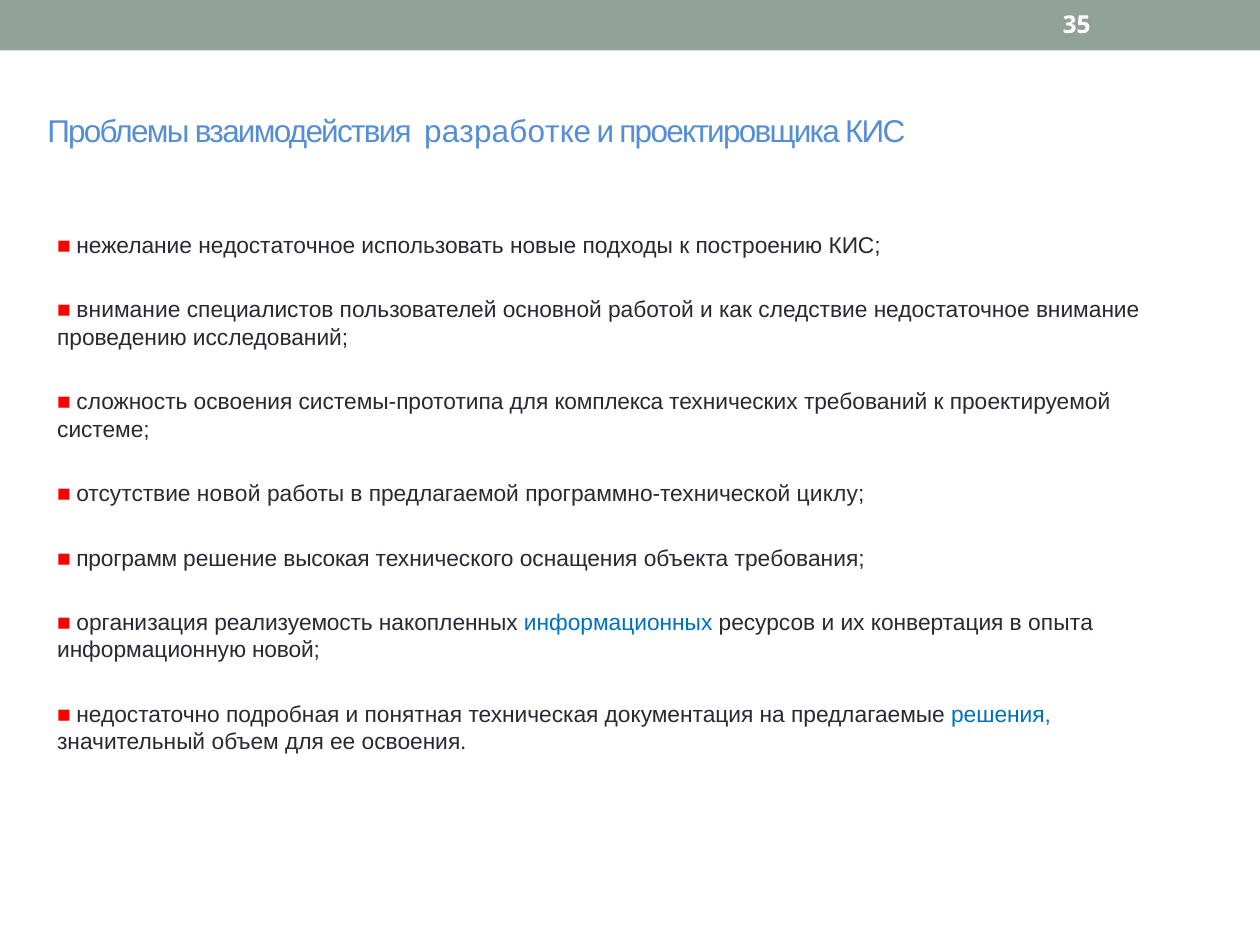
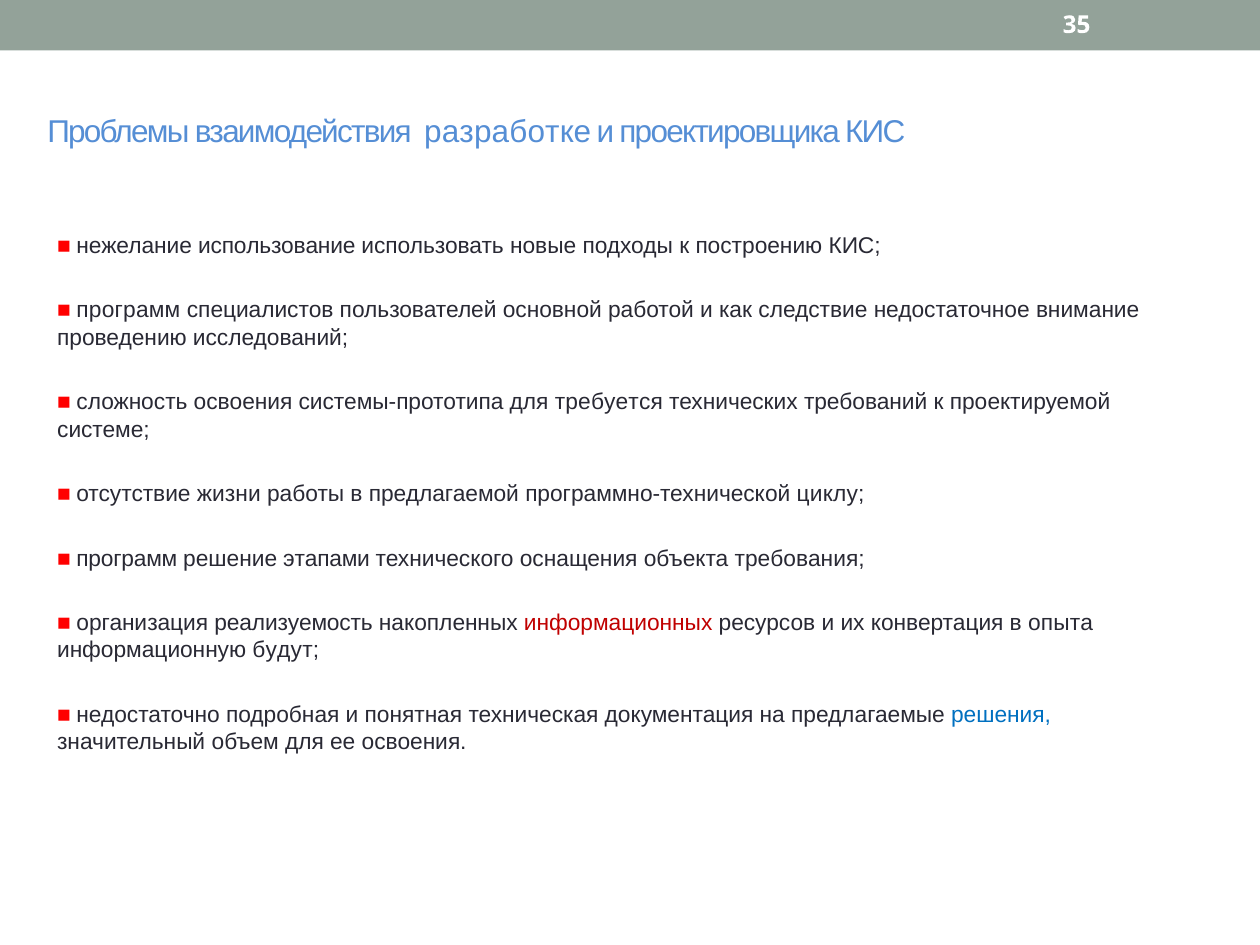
нежелание недостаточное: недостаточное -> использование (277, 246)
внимание: внимание -> программ (128, 310)
комплекса: комплекса -> требуется (609, 402)
отсутствие новой: новой -> жизни (229, 494)
высокая: высокая -> этапами (327, 559)
информационных colour: blue -> red (618, 623)
информационную новой: новой -> будут (286, 650)
